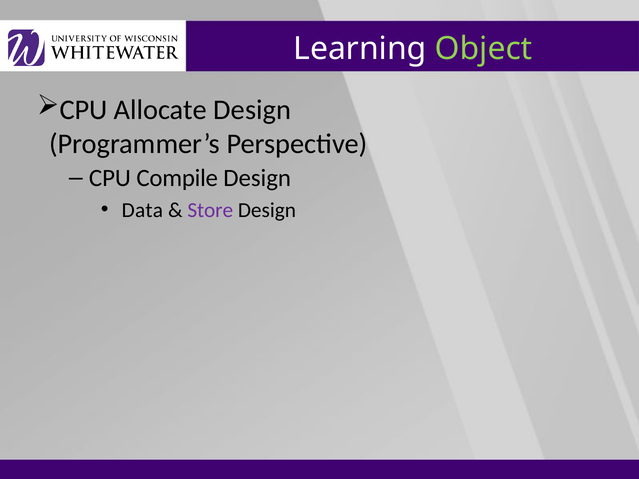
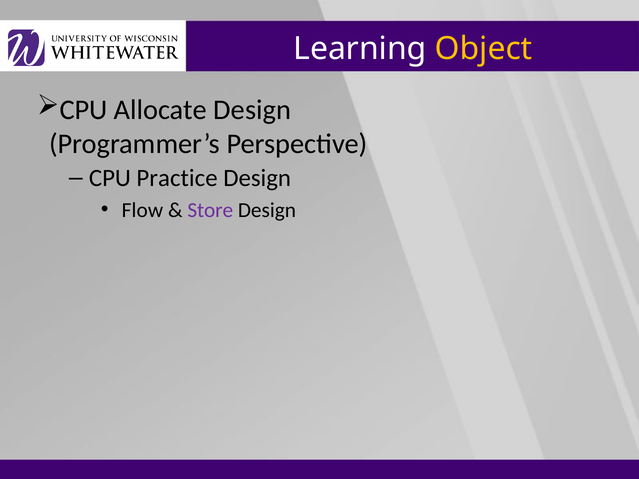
Object colour: light green -> yellow (484, 49)
Compile: Compile -> Practice (177, 178)
Data: Data -> Flow (142, 210)
